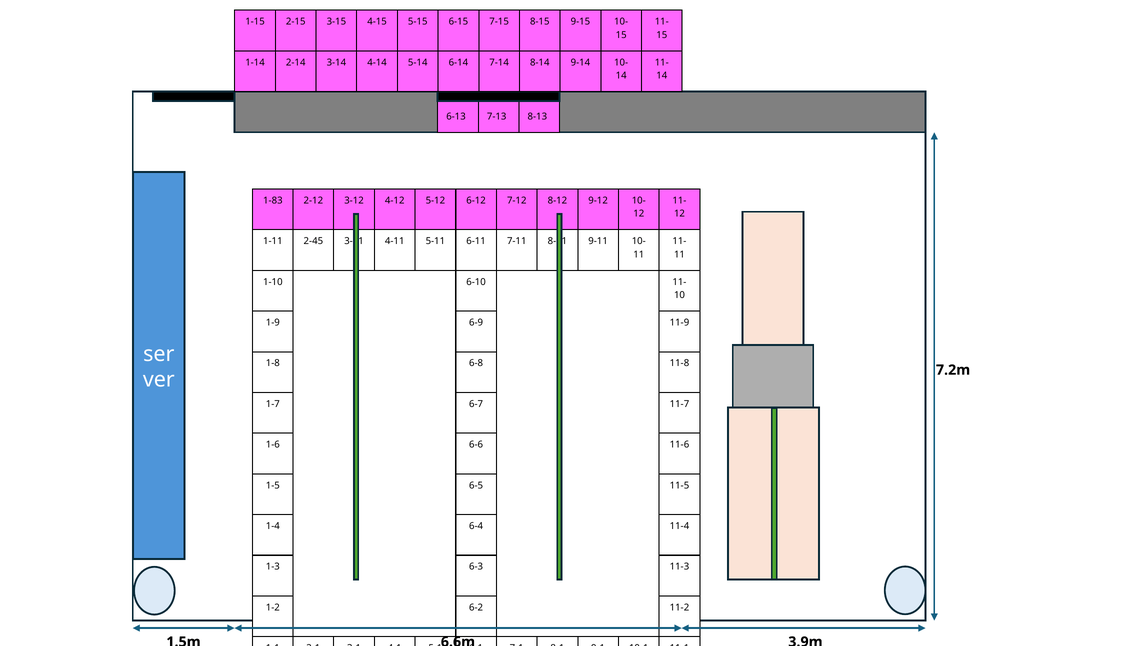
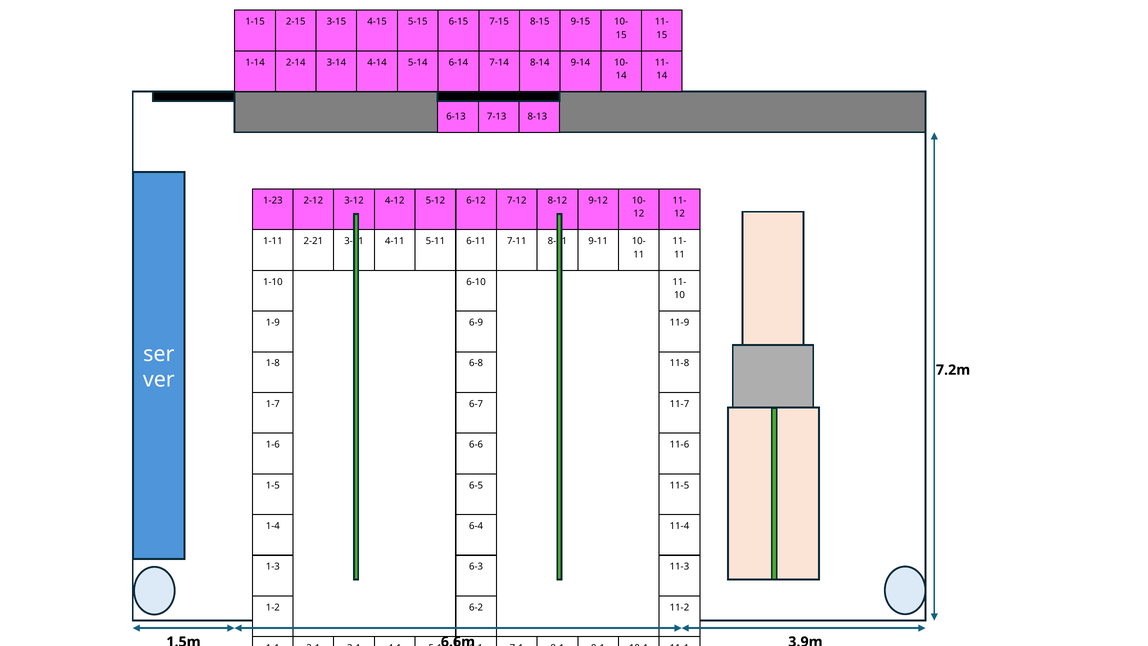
1-83: 1-83 -> 1-23 (273, 200)
2-45: 2-45 -> 2-21 (313, 241)
